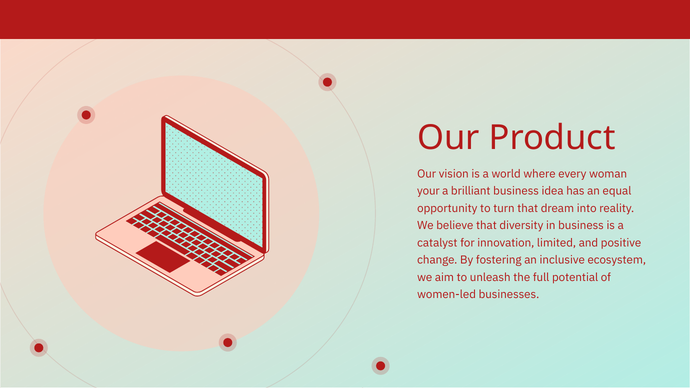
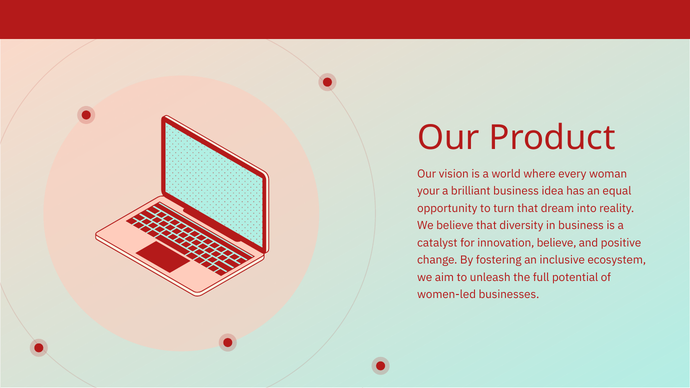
innovation limited: limited -> believe (557, 243)
